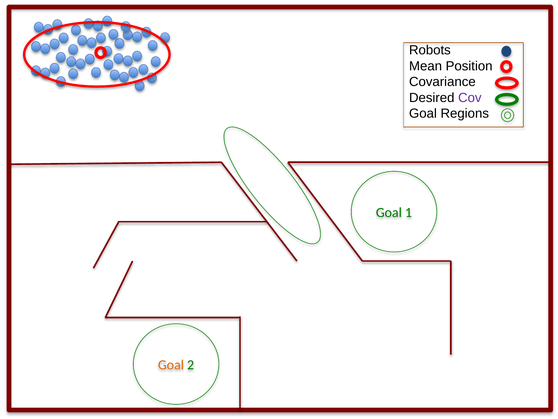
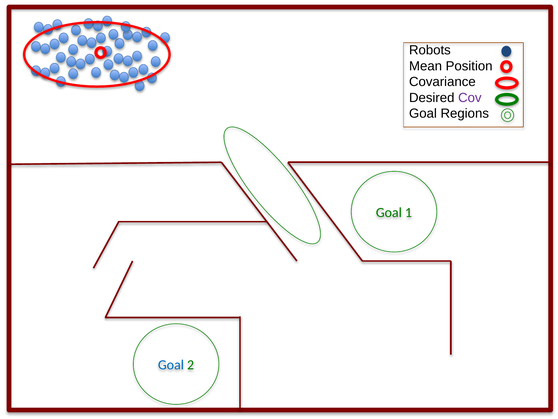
Goal colour: orange -> blue (171, 365)
